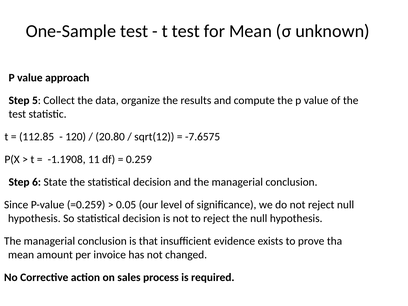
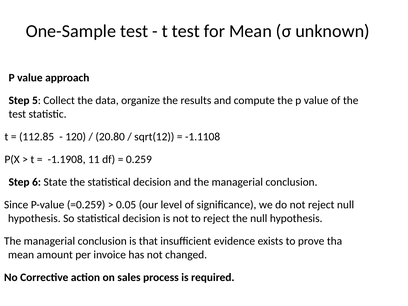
-7.6575: -7.6575 -> -1.1108 (203, 137)
